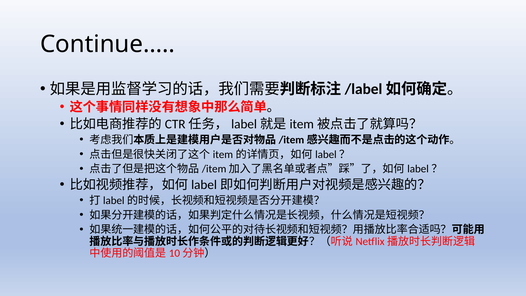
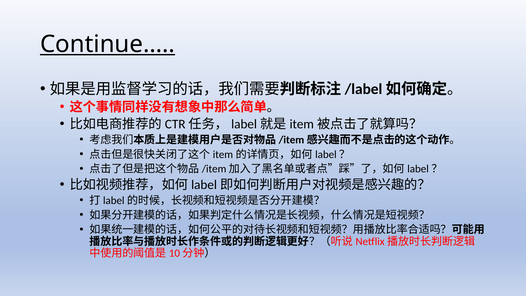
Continue… underline: none -> present (108, 44)
